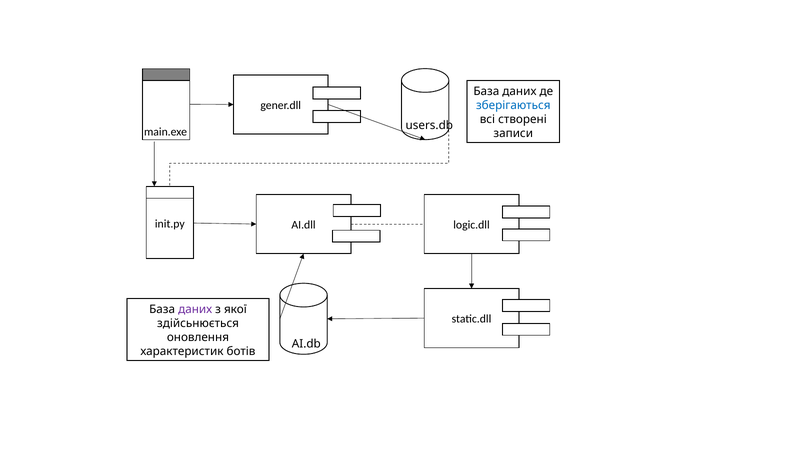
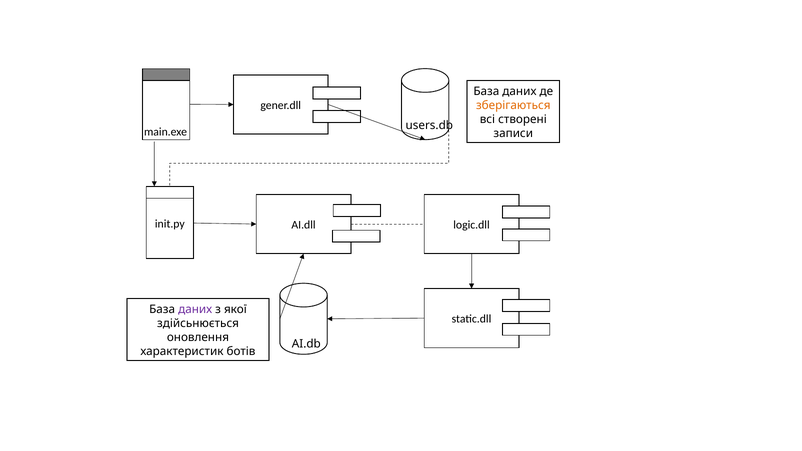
зберігаються colour: blue -> orange (513, 105)
